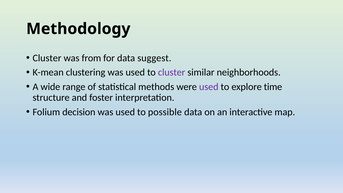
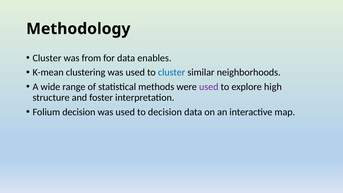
suggest: suggest -> enables (154, 58)
cluster colour: purple -> blue (172, 72)
time: time -> high (273, 87)
to possible: possible -> decision (165, 112)
